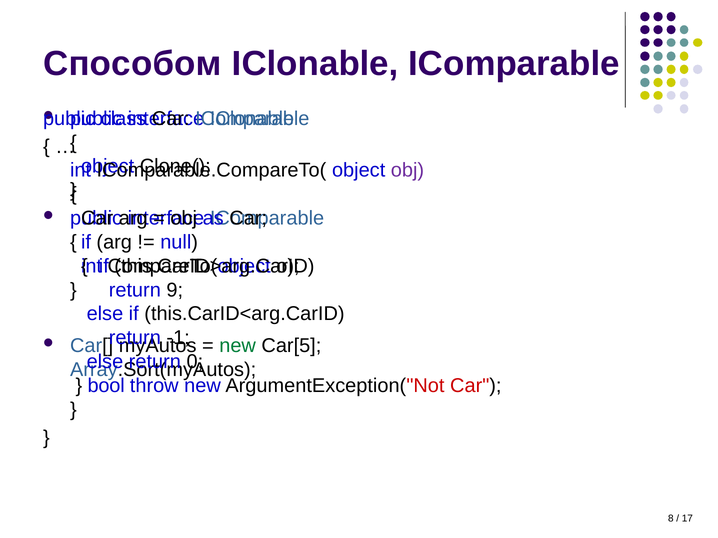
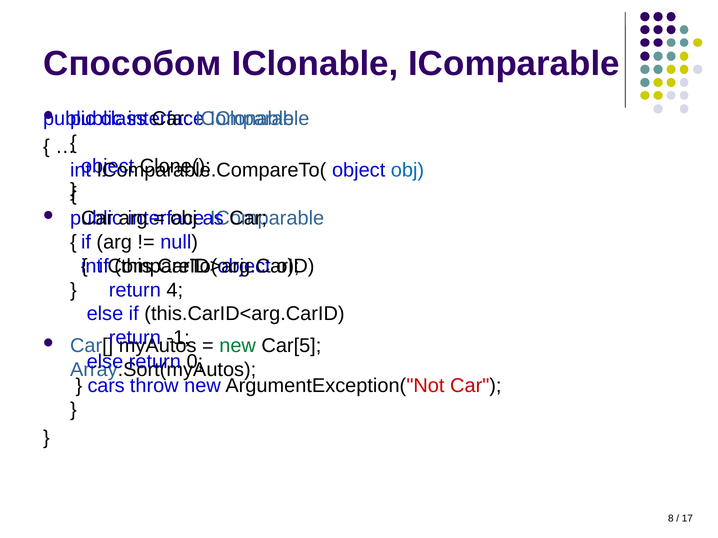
obj colour: purple -> blue (407, 171)
9: 9 -> 4 (175, 290)
bool: bool -> cars (106, 386)
